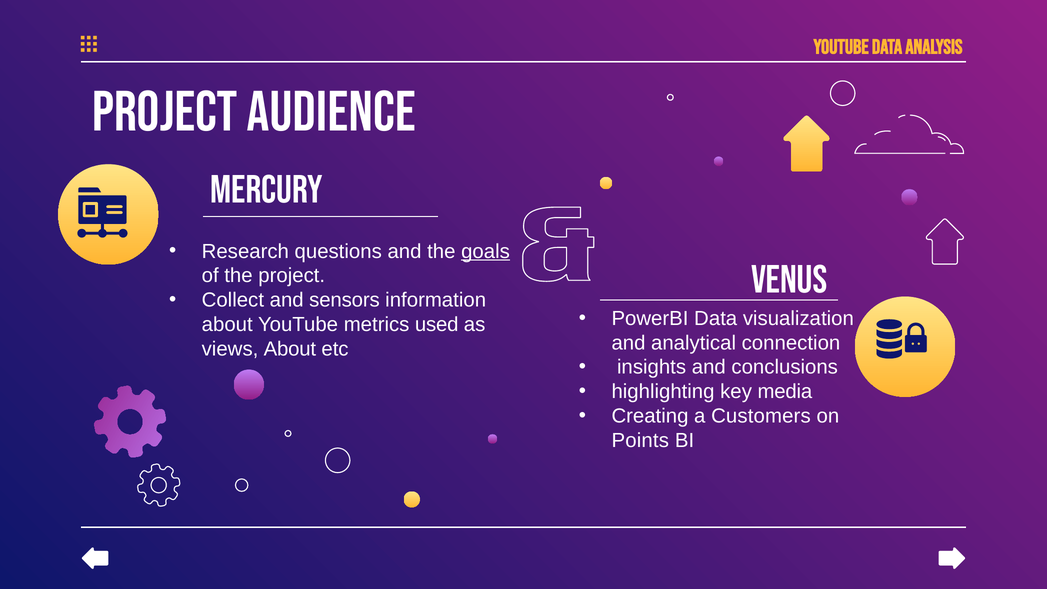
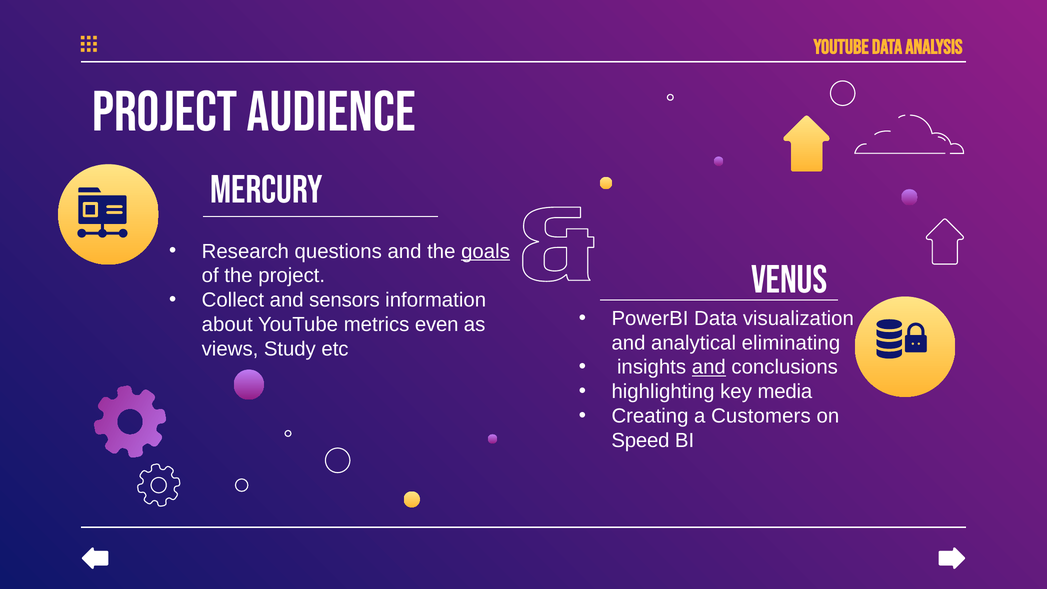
used: used -> even (437, 325)
connection: connection -> eliminating (791, 343)
About: About -> Study (290, 349)
and underline: none -> present (709, 367)
Points: Points -> Speed (640, 441)
